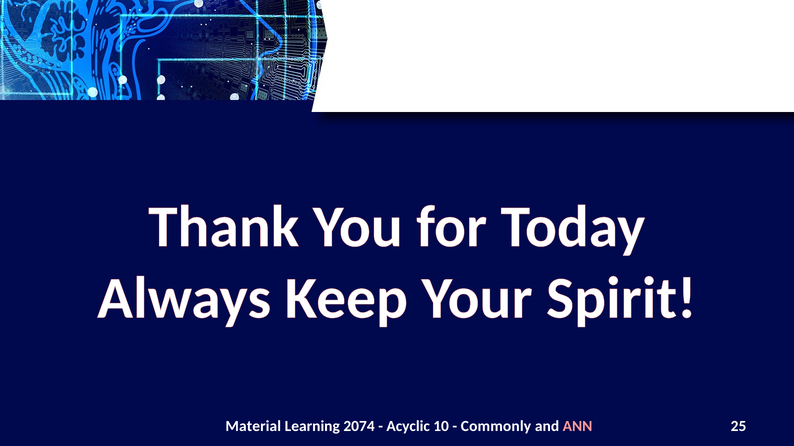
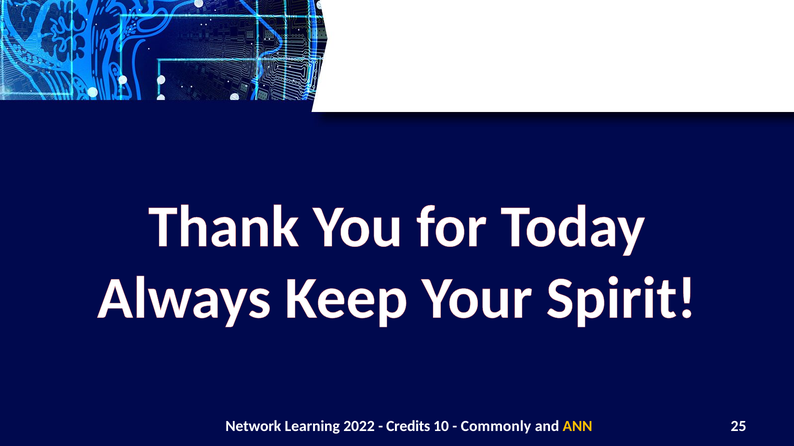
Material: Material -> Network (253, 427)
2074: 2074 -> 2022 (359, 427)
Acyclic: Acyclic -> Credits (408, 427)
ANN colour: pink -> yellow (578, 427)
